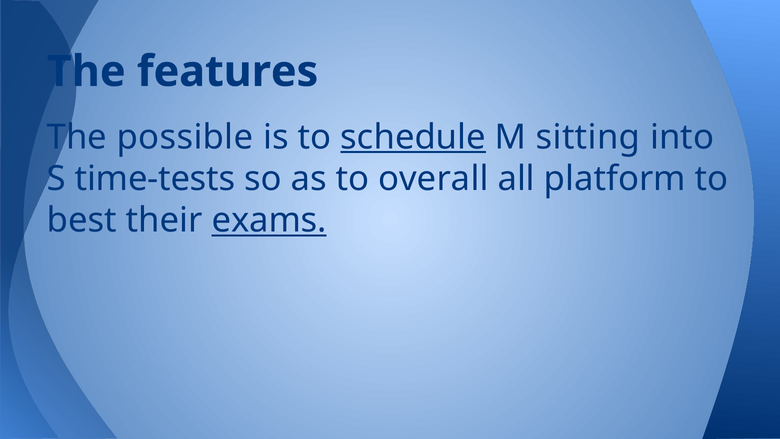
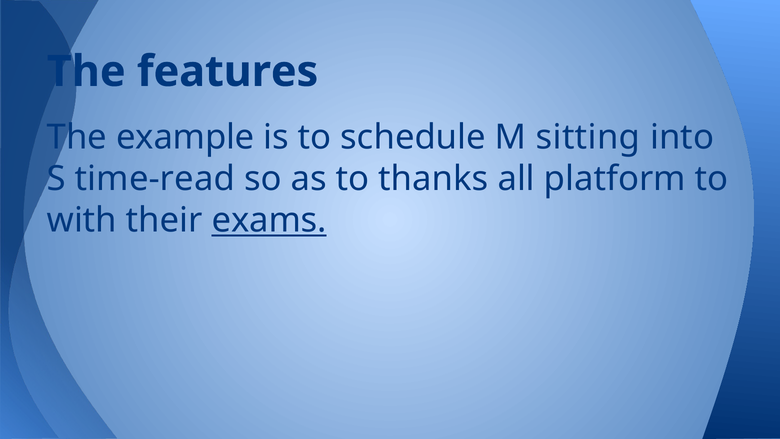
possible: possible -> example (185, 137)
schedule underline: present -> none (413, 137)
time-tests: time-tests -> time-read (155, 179)
overall: overall -> thanks (433, 179)
best: best -> with (82, 220)
